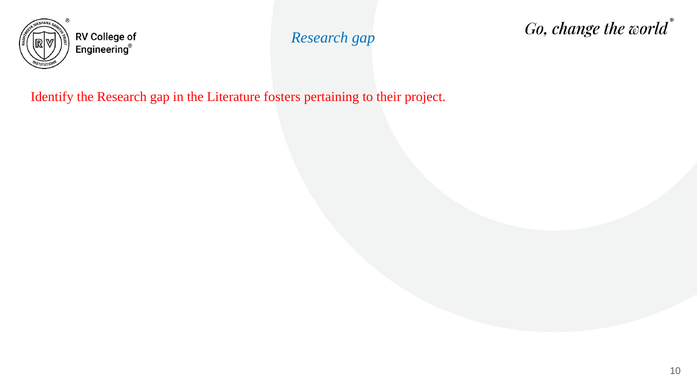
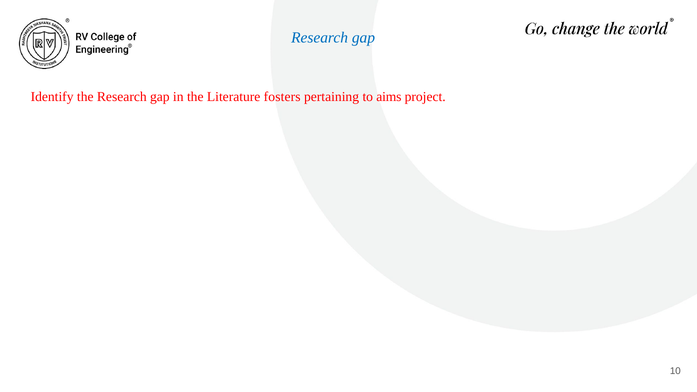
their: their -> aims (389, 97)
